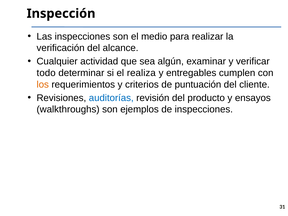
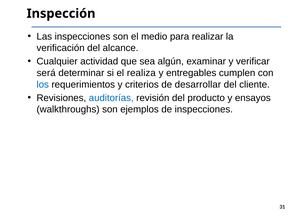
todo: todo -> será (46, 73)
los colour: orange -> blue (43, 84)
puntuación: puntuación -> desarrollar (198, 84)
